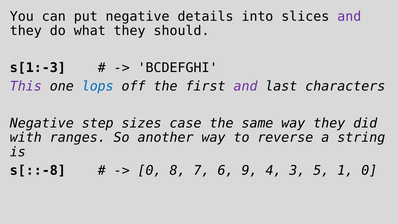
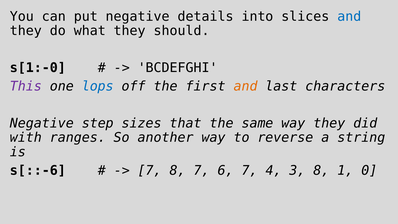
and colour: purple -> blue (349, 16)
s[1:-3: s[1:-3 -> s[1:-0 (38, 68)
and colour: purple -> orange (246, 86)
case: case -> that (186, 123)
s[::-8: s[::-8 -> s[::-6 (38, 170)
0: 0 -> 7 (150, 170)
6 9: 9 -> 7 (250, 170)
3 5: 5 -> 8 (321, 170)
